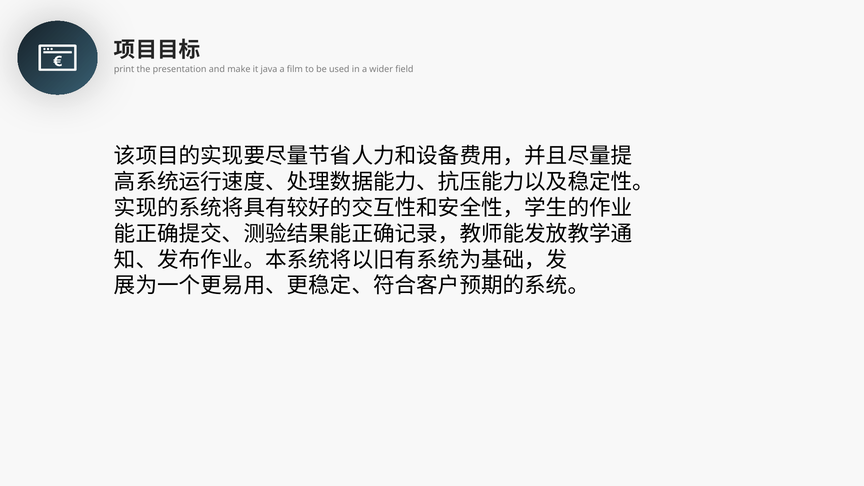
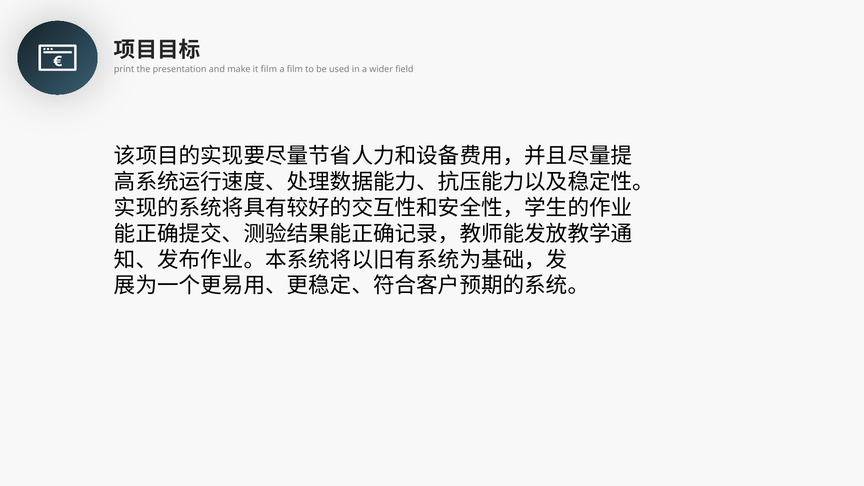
it java: java -> film (269, 69)
